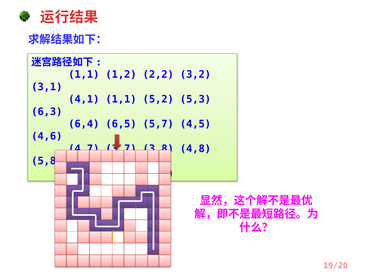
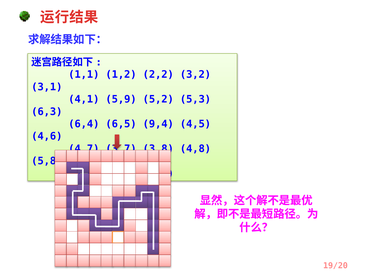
4,1 1,1: 1,1 -> 5,9 (121, 99)
5,7: 5,7 -> 9,4 (158, 124)
